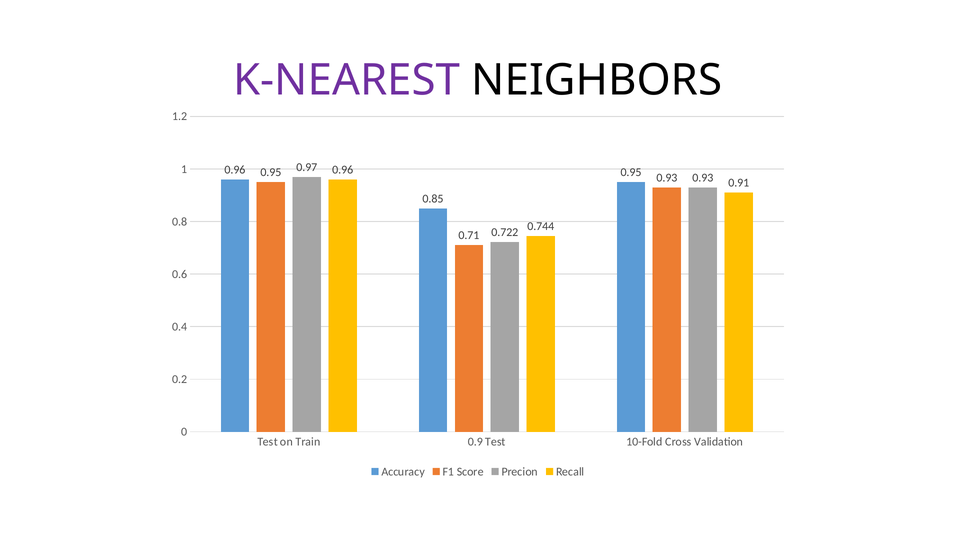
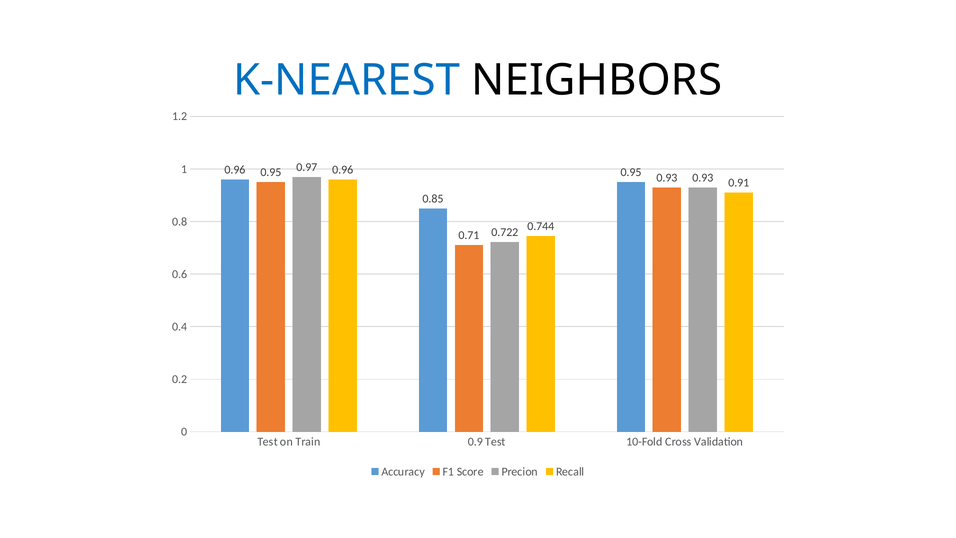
K-NEAREST colour: purple -> blue (347, 80)
